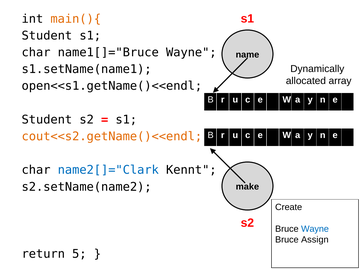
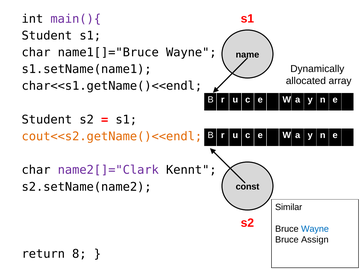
main(){ colour: orange -> purple (76, 19)
open<<s1.getName()<<endl: open<<s1.getName()<<endl -> char<<s1.getName()<<endl (112, 86)
name2[]="Clark colour: blue -> purple (108, 170)
make: make -> const (248, 187)
Create: Create -> Similar (289, 207)
5: 5 -> 8 (79, 254)
